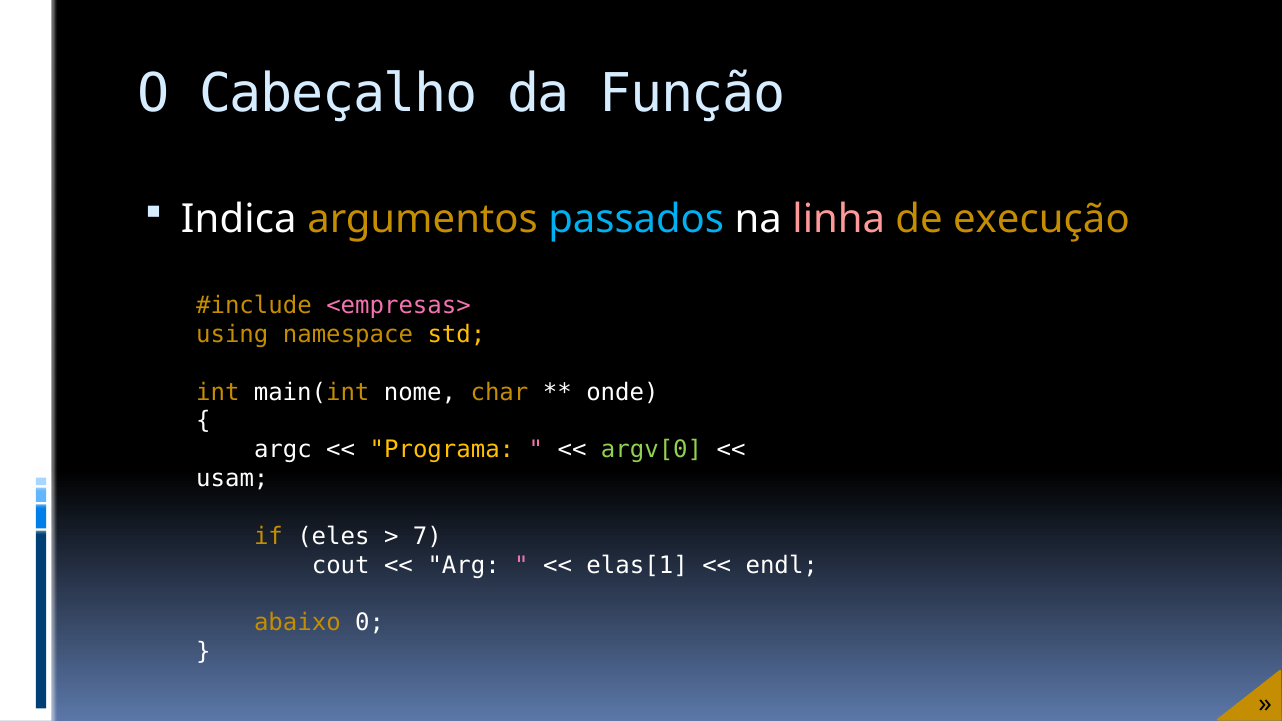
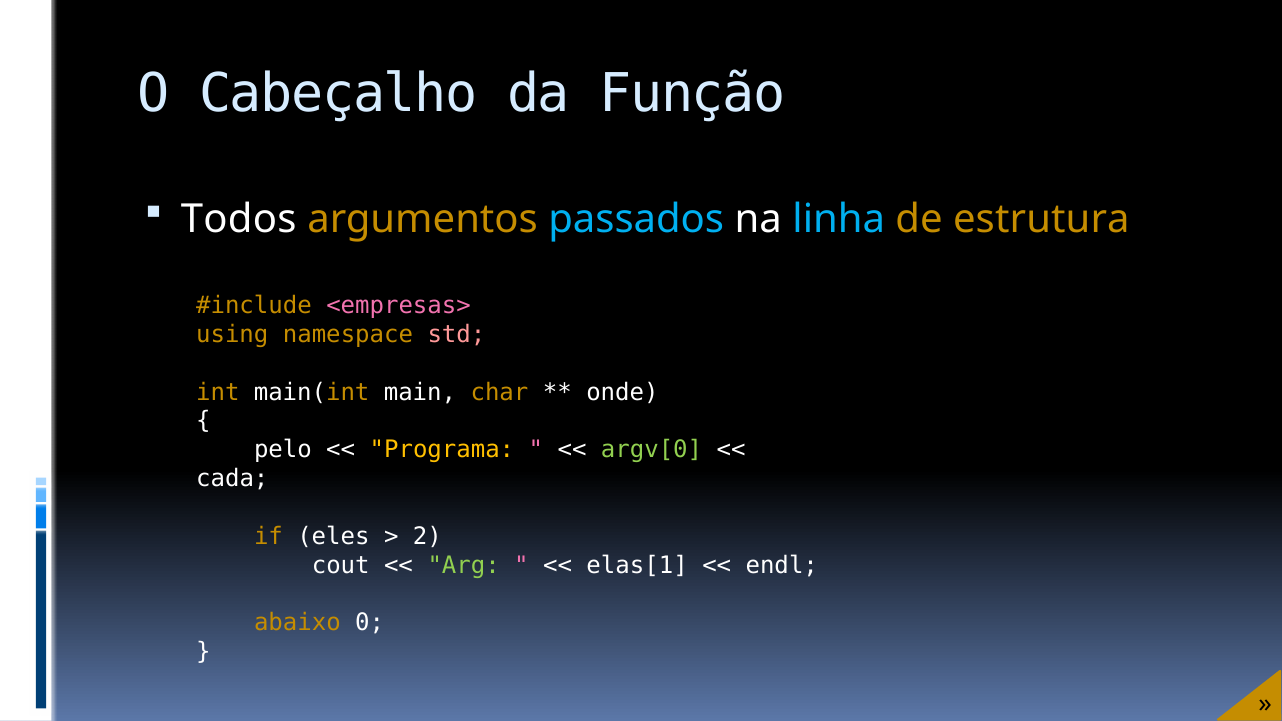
Indica: Indica -> Todos (239, 219)
linha colour: pink -> light blue (839, 219)
execução: execução -> estrutura (1041, 219)
std colour: yellow -> pink (456, 334)
nome: nome -> main (420, 392)
argc: argc -> pelo (283, 450)
usam: usam -> cada (232, 479)
7: 7 -> 2 (427, 536)
Arg colour: white -> light green (464, 565)
